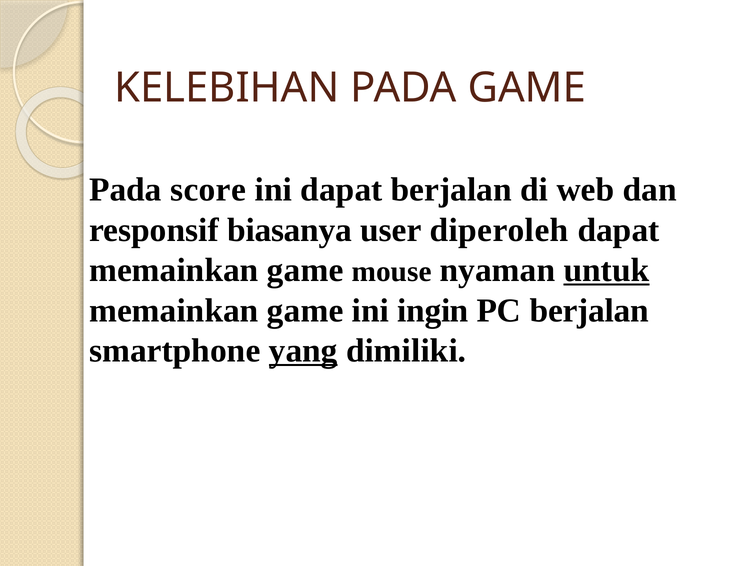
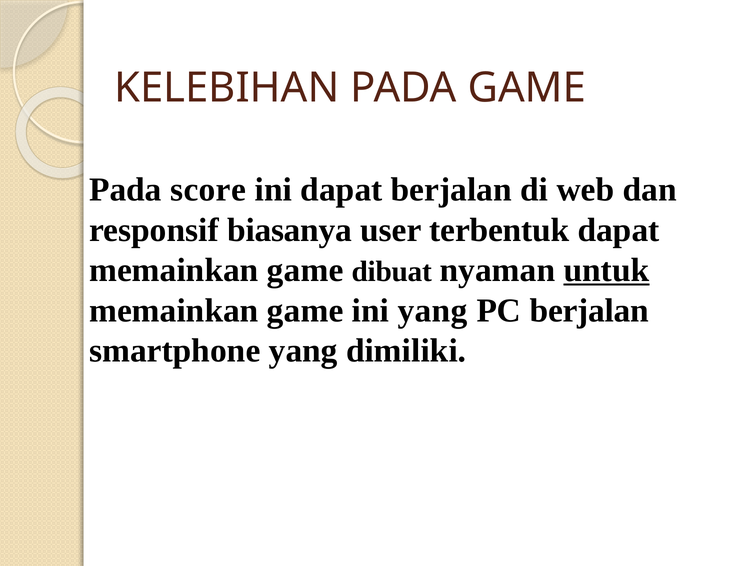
diperoleh: diperoleh -> terbentuk (499, 230)
mouse: mouse -> dibuat (392, 271)
ini ingin: ingin -> yang (433, 310)
yang underline: present -> none (303, 350)
